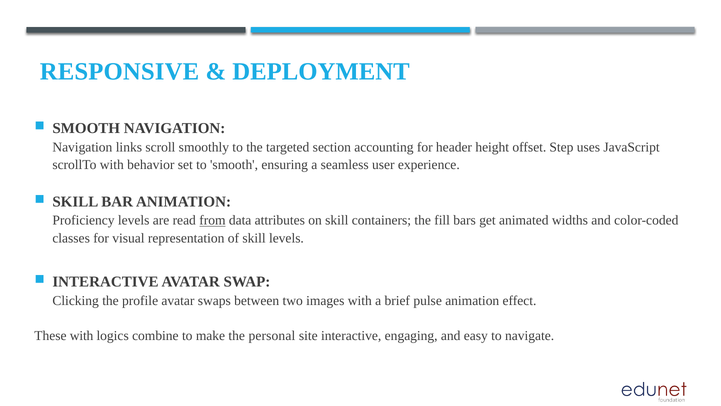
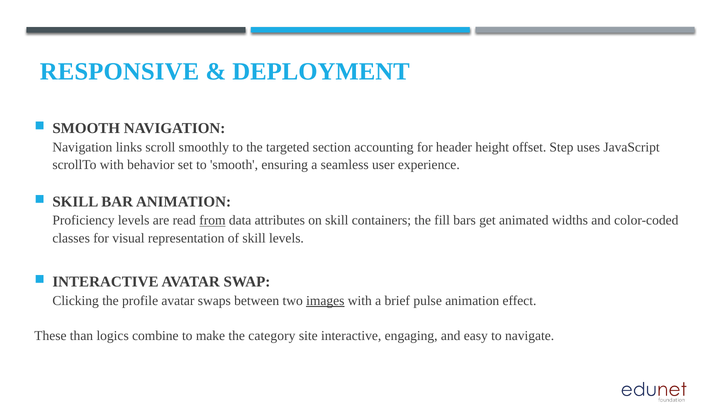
images underline: none -> present (325, 300)
These with: with -> than (82, 336)
personal: personal -> category (272, 336)
